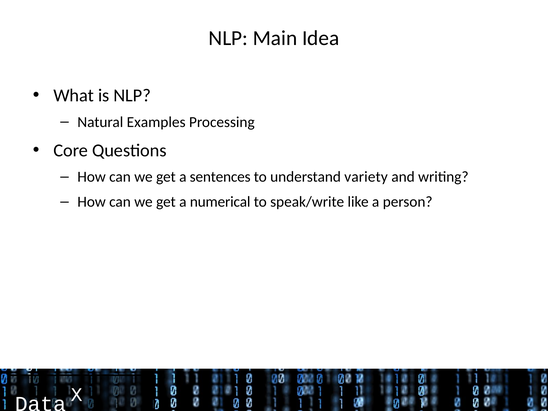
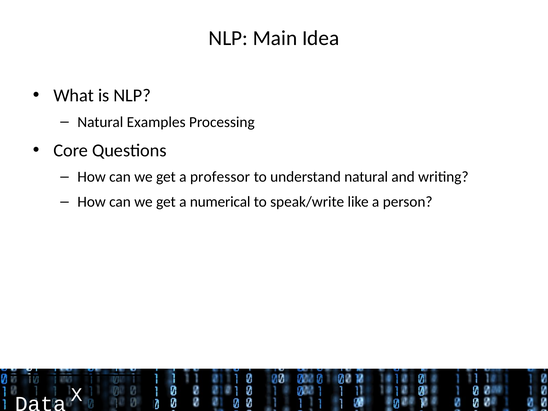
sentences: sentences -> professor (220, 177)
understand variety: variety -> natural (366, 177)
